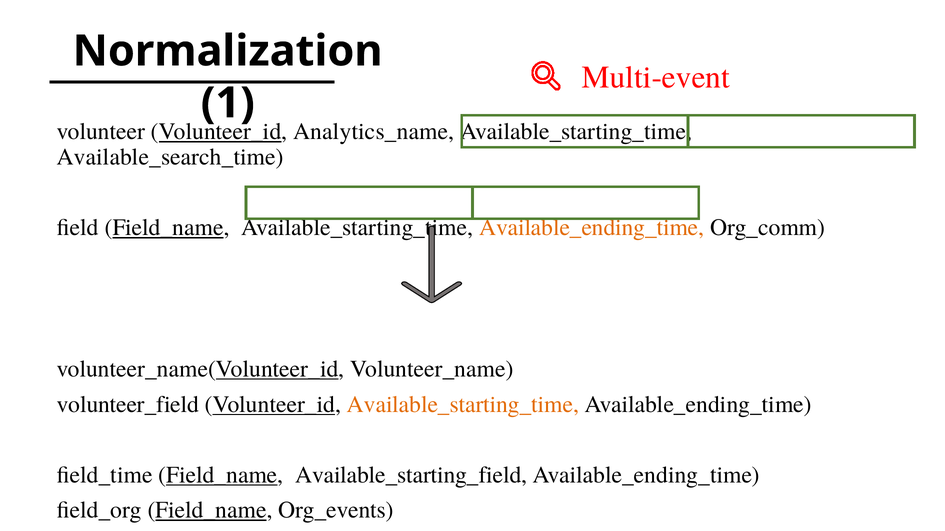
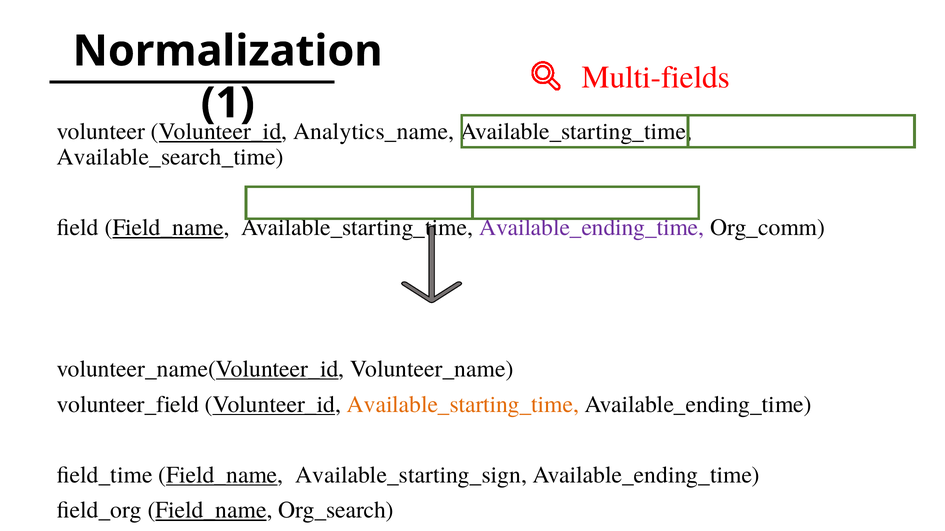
Multi-event: Multi-event -> Multi-fields (656, 77)
Available_ending_time colour: orange -> purple (592, 228)
Available_starting_field: Available_starting_field -> Available_starting_sign (411, 475)
Org_events: Org_events -> Org_search (336, 511)
